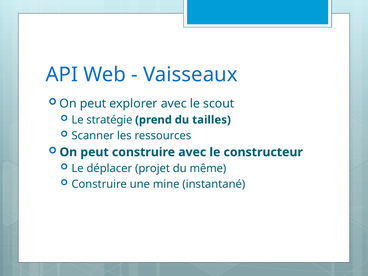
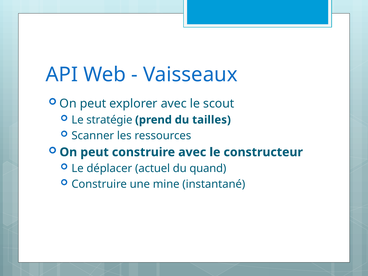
projet: projet -> actuel (153, 168)
même: même -> quand (208, 168)
